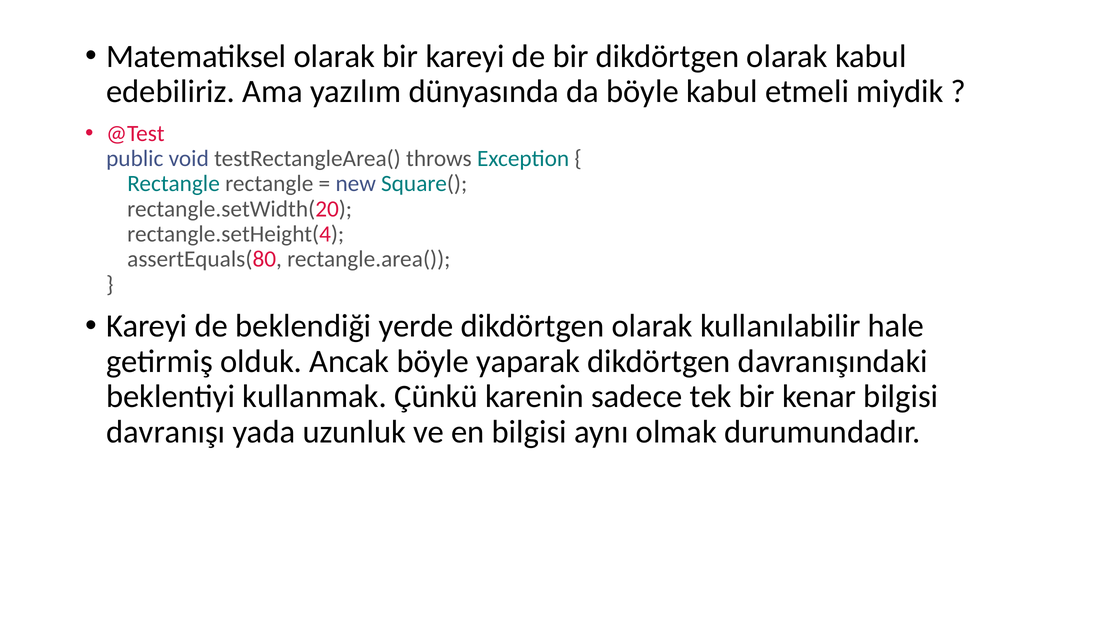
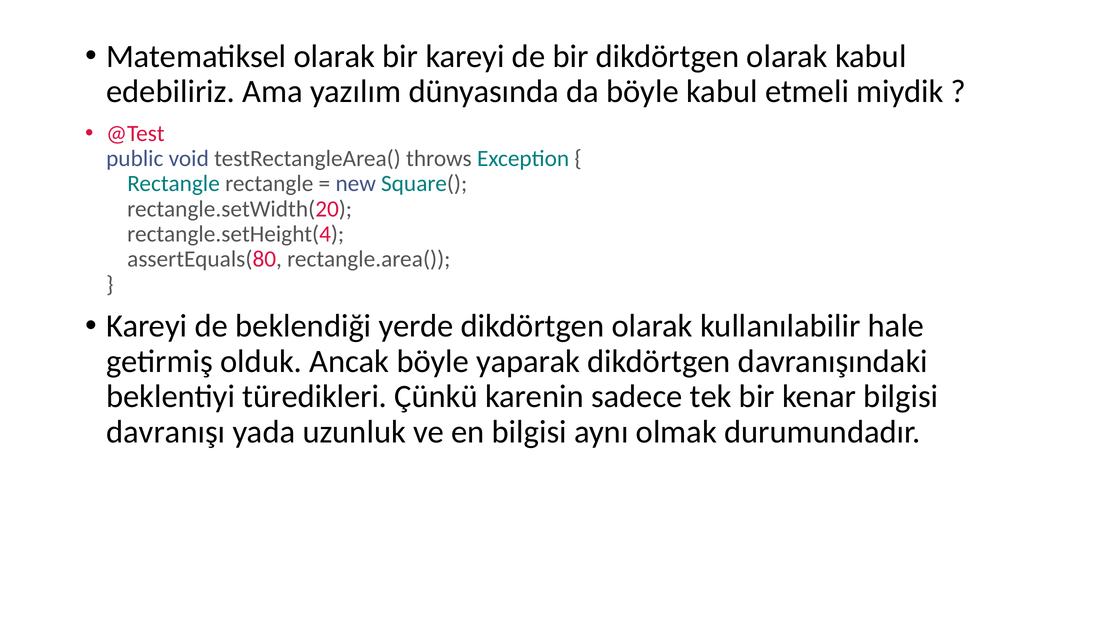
kullanmak: kullanmak -> türedikleri (315, 397)
